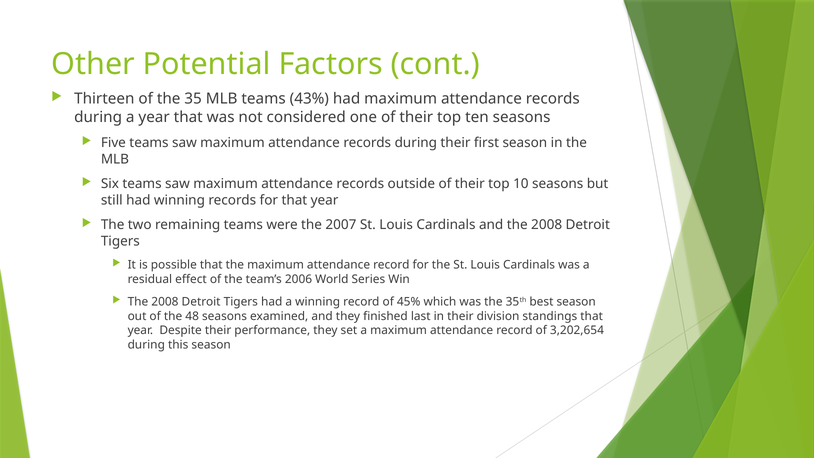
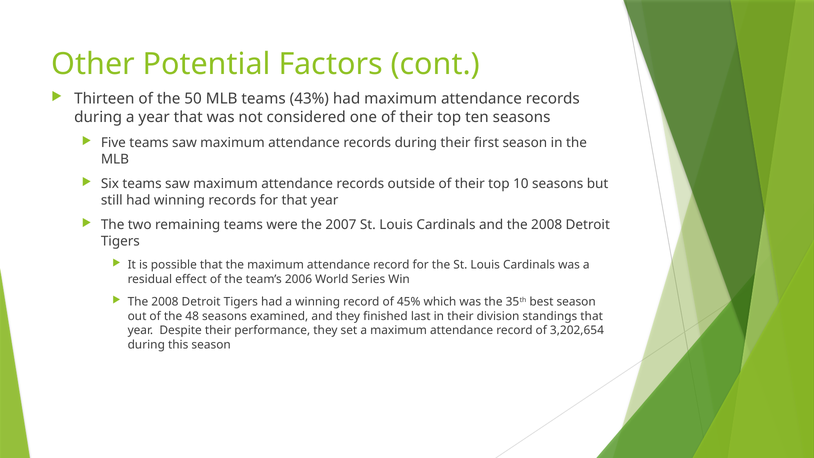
35: 35 -> 50 (193, 99)
